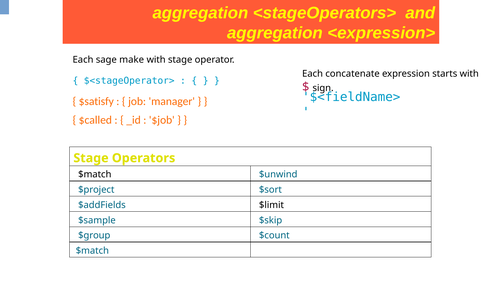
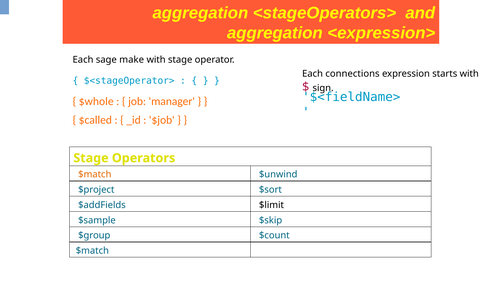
concatenate: concatenate -> connections (352, 74)
$satisfy: $satisfy -> $whole (96, 101)
$match colour: black -> orange (95, 175)
